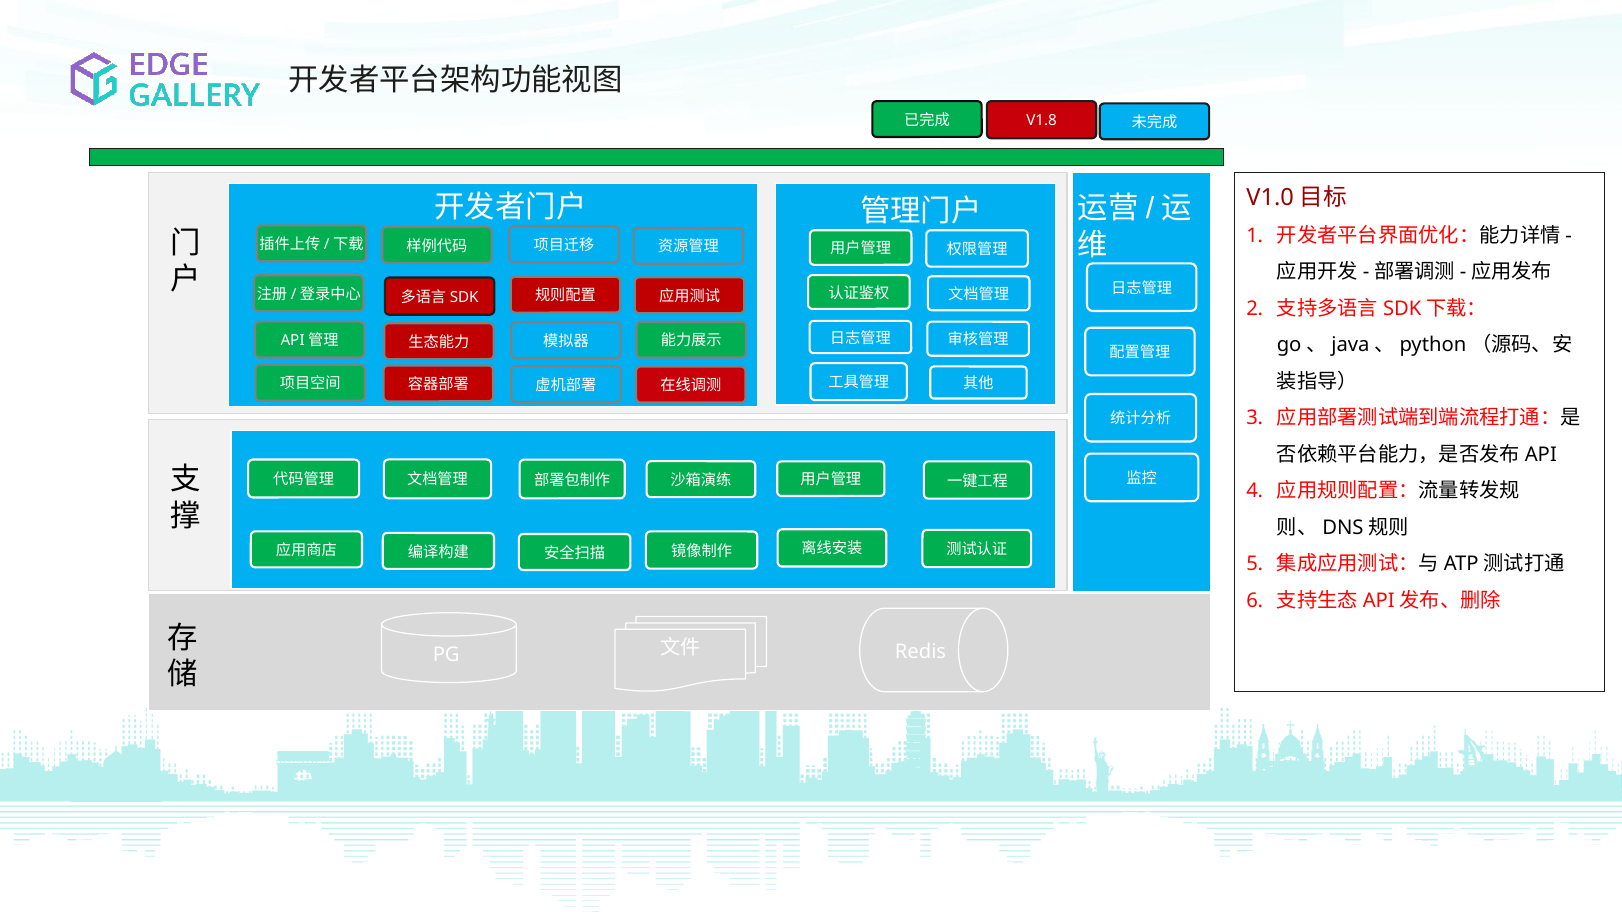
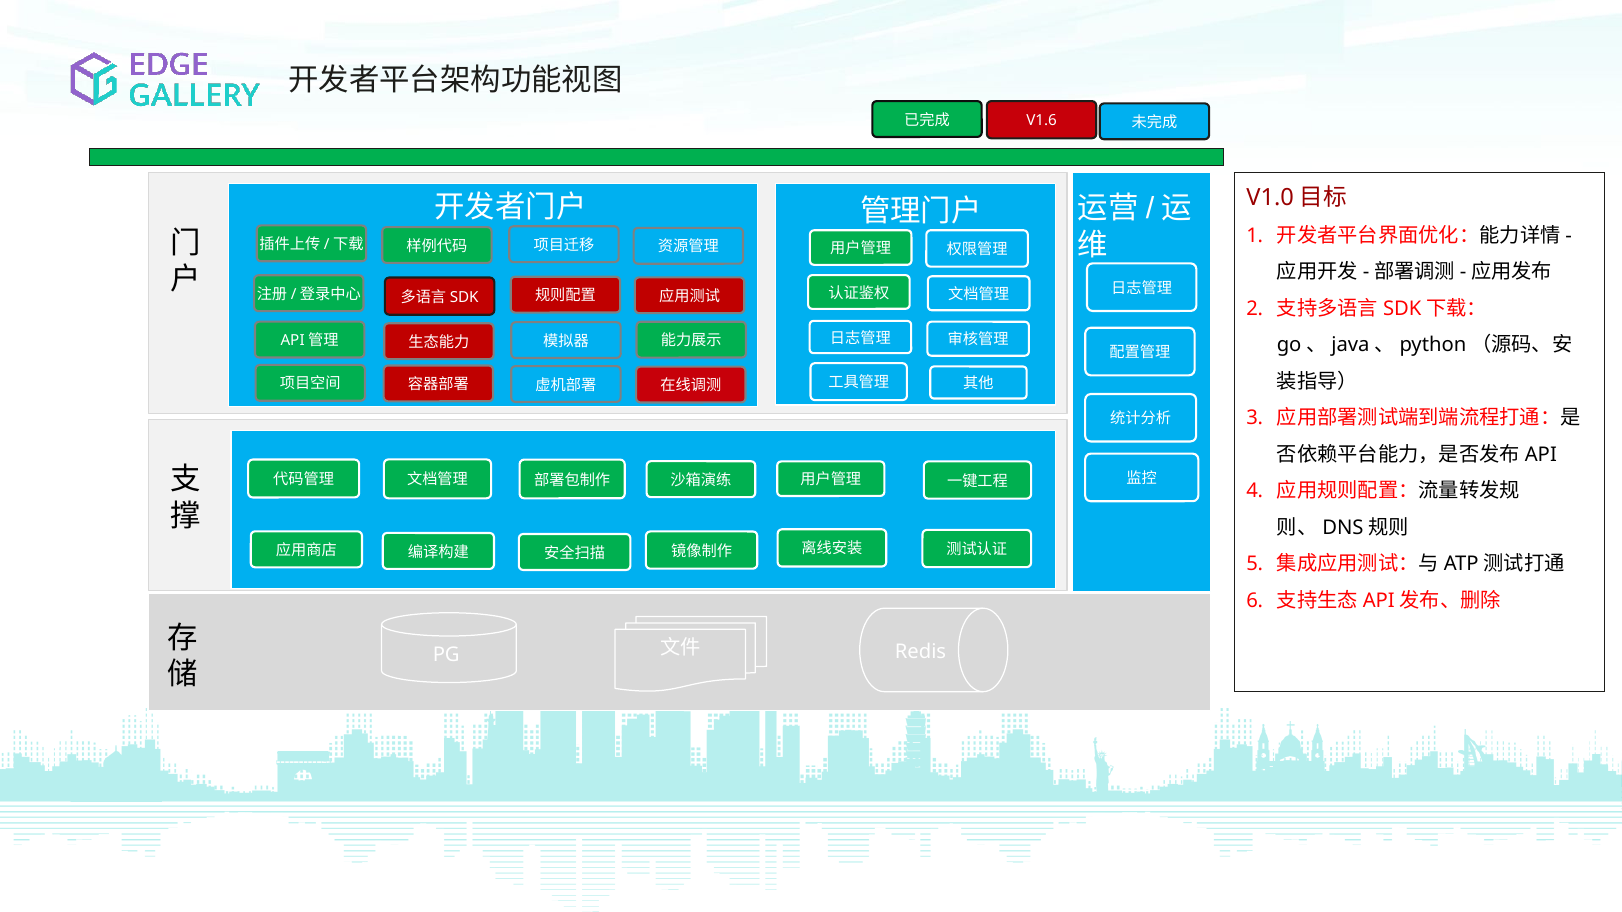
V1.8: V1.8 -> V1.6 (1042, 121)
